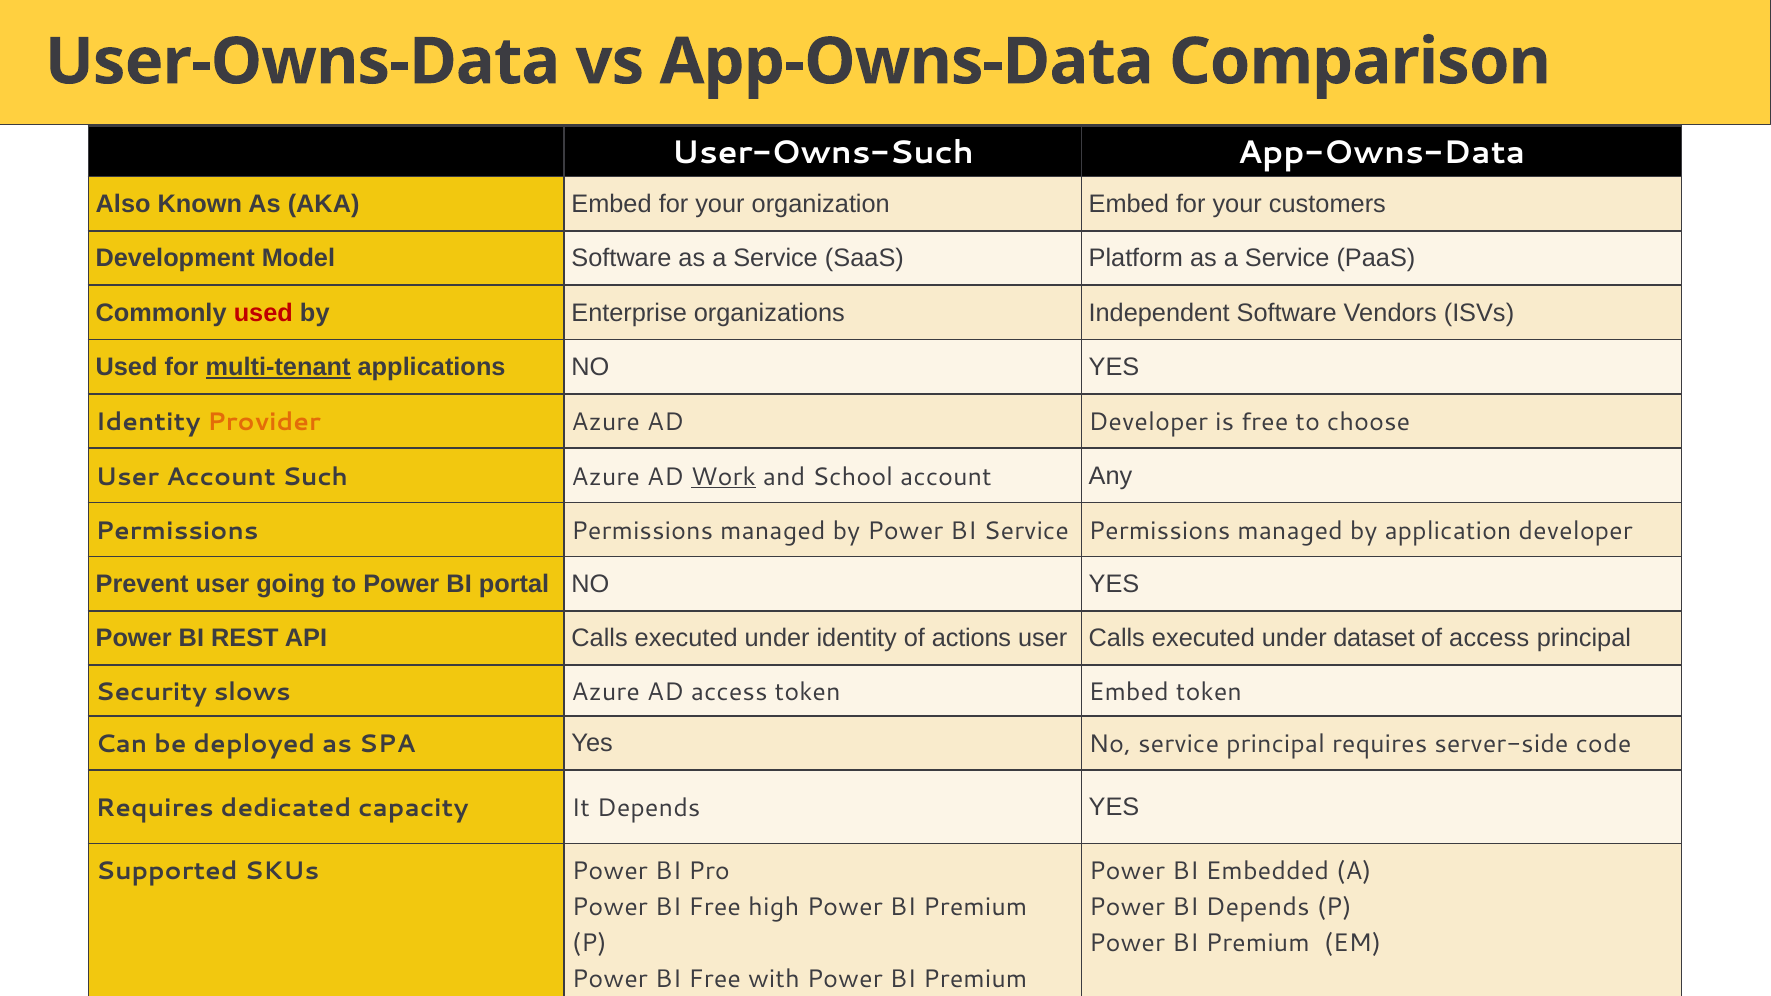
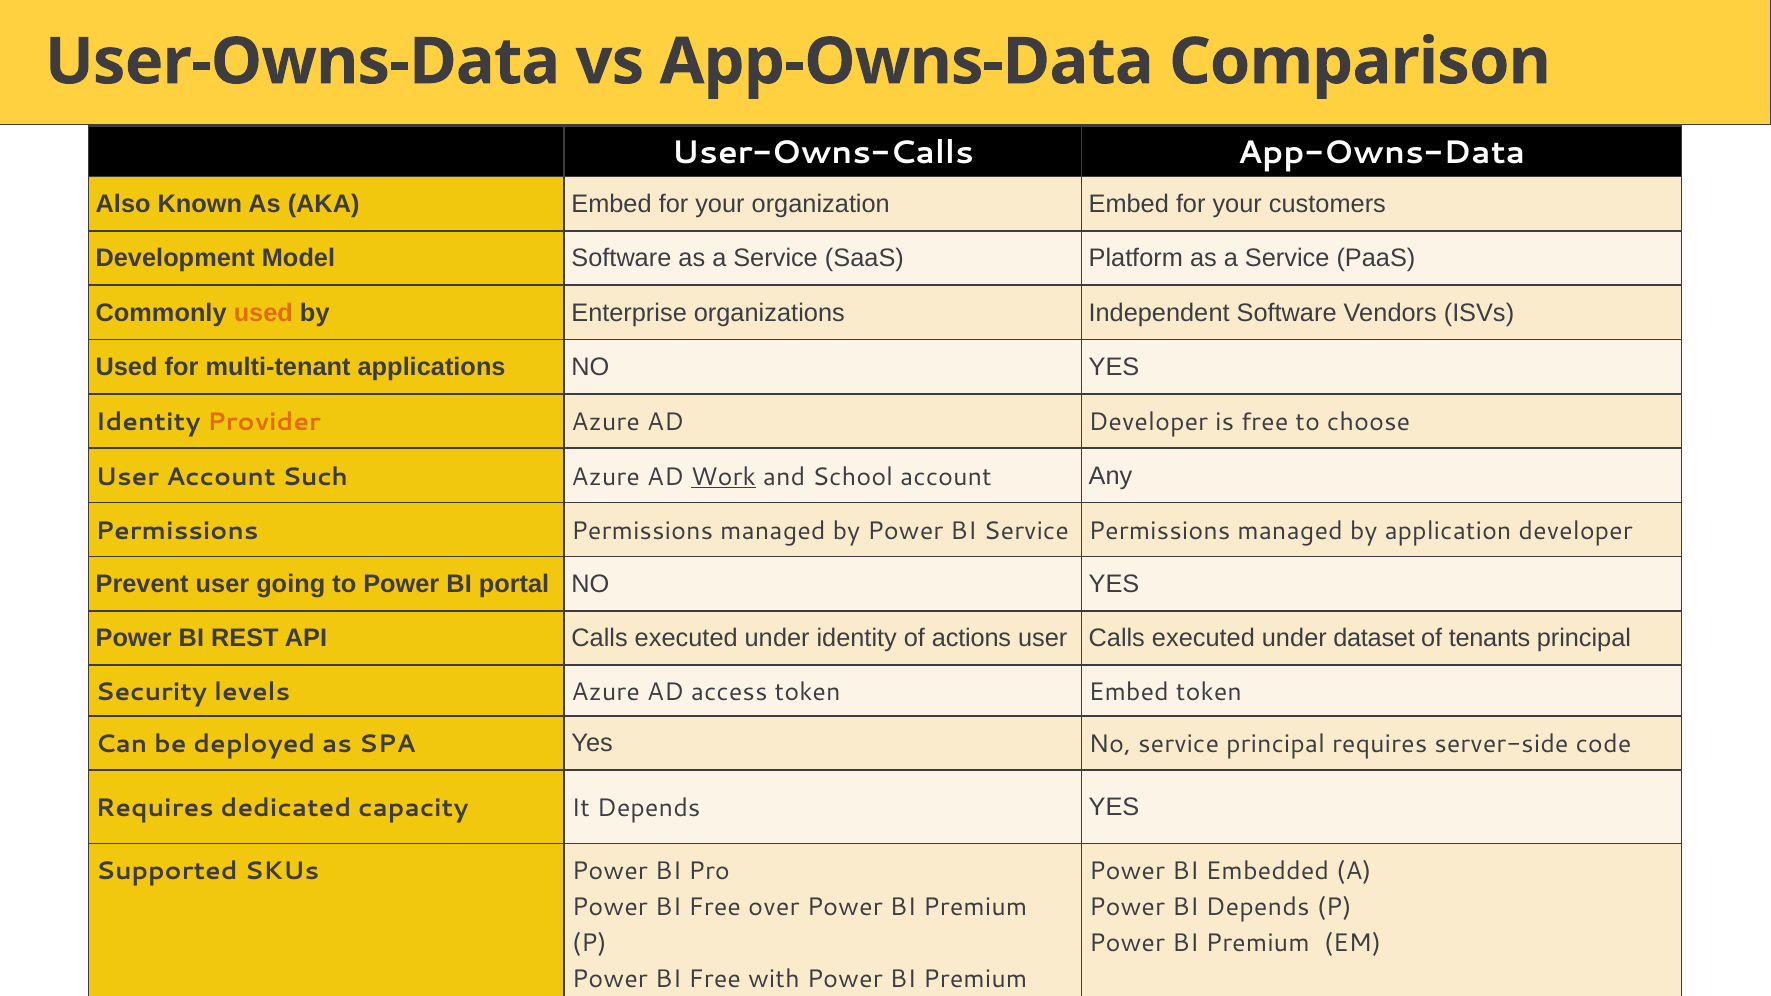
User-Owns-Such: User-Owns-Such -> User-Owns-Calls (823, 153)
used colour: red -> orange (263, 313)
multi-tenant underline: present -> none (278, 367)
of access: access -> tenants (1490, 639)
slows: slows -> levels (252, 692)
high: high -> over (774, 907)
